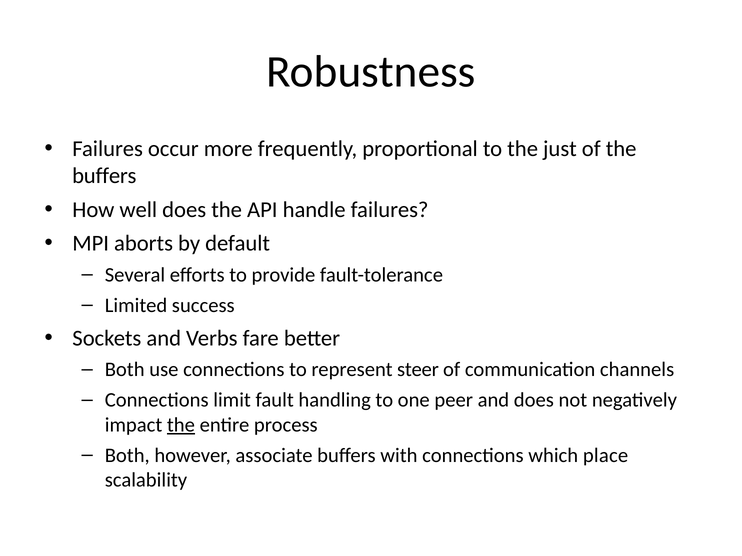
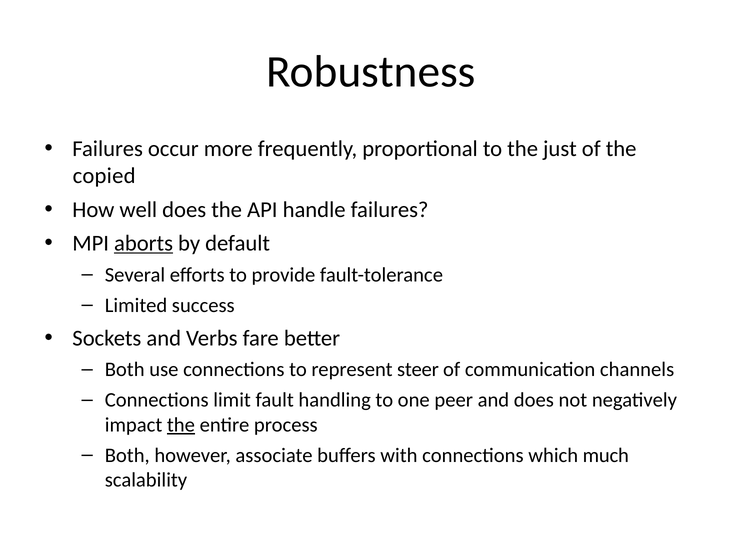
buffers: buffers -> copied (104, 176)
aborts underline: none -> present (144, 244)
place: place -> much (606, 456)
